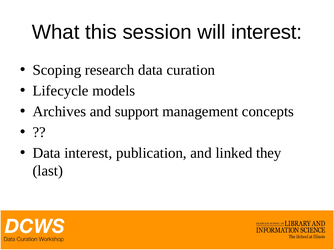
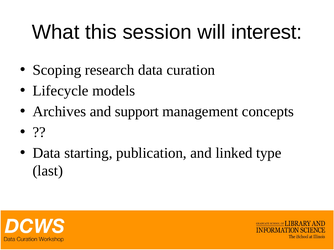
Data interest: interest -> starting (88, 153)
they: they -> type (269, 153)
